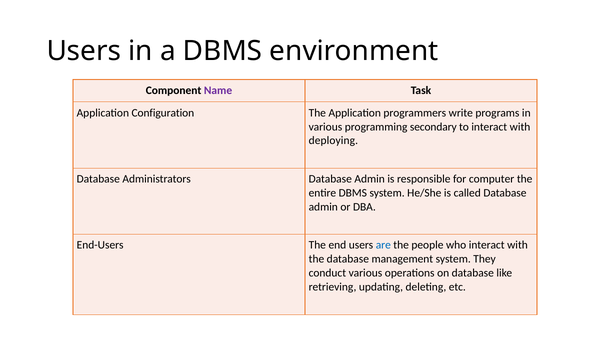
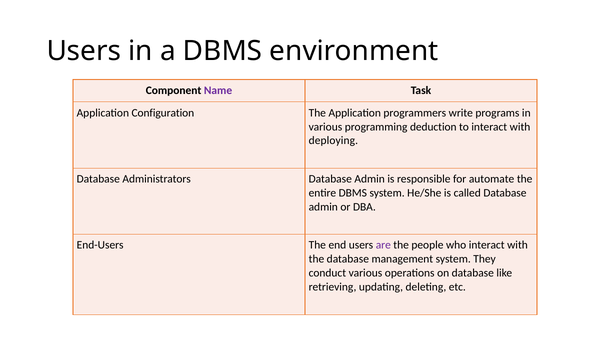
secondary: secondary -> deduction (433, 127)
computer: computer -> automate (492, 179)
are colour: blue -> purple (383, 245)
